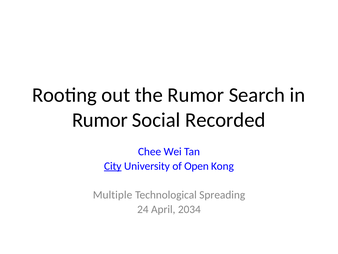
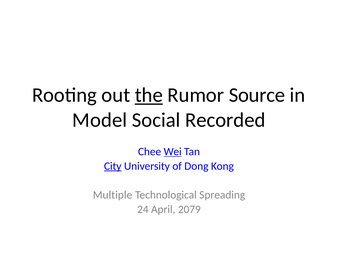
the underline: none -> present (149, 95)
Search: Search -> Source (257, 95)
Rumor: Rumor -> Model (100, 120)
Wei underline: none -> present (173, 151)
Open: Open -> Dong (196, 166)
2034: 2034 -> 2079 (189, 209)
